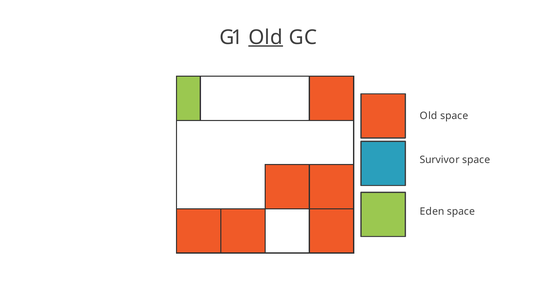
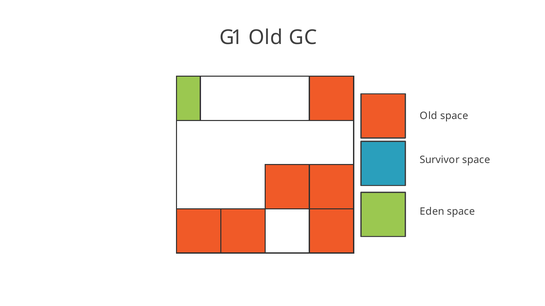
Old underline: present -> none (266, 37)
